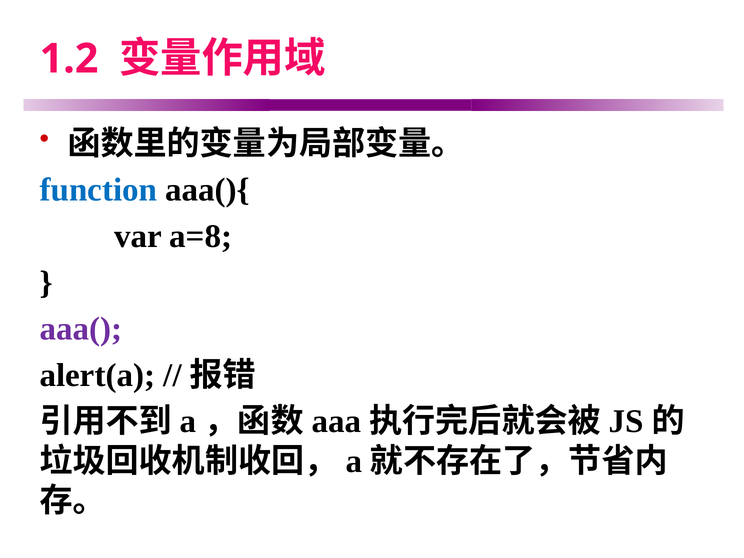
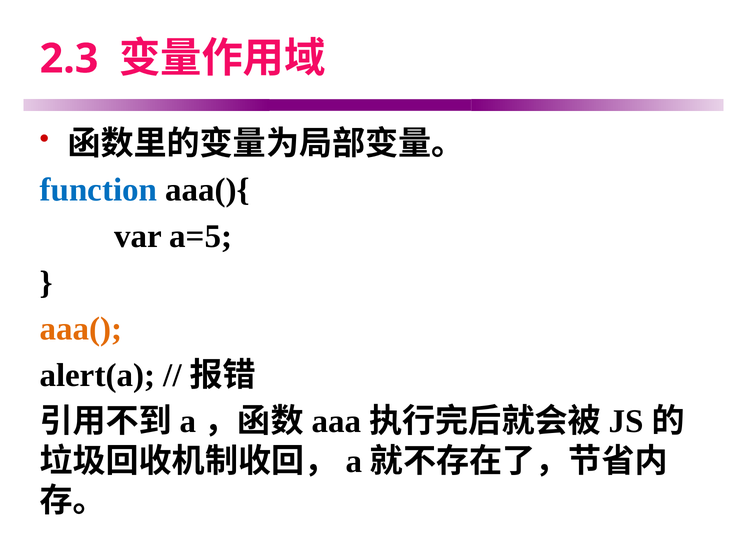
1.2: 1.2 -> 2.3 (69, 59)
a=8: a=8 -> a=5 (201, 236)
aaa( colour: purple -> orange (81, 329)
